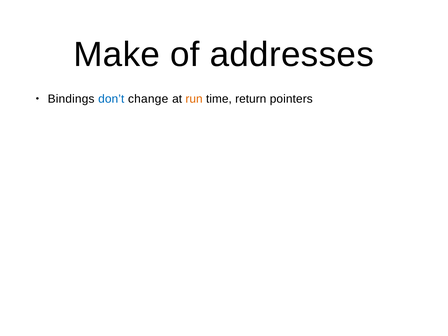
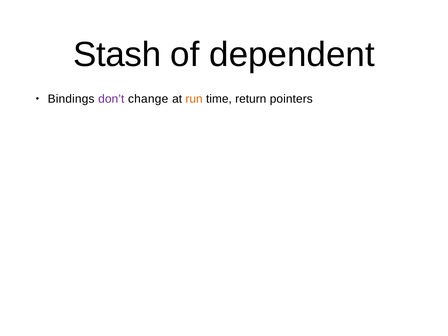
Make: Make -> Stash (117, 55)
addresses: addresses -> dependent (292, 55)
don’t colour: blue -> purple (111, 99)
